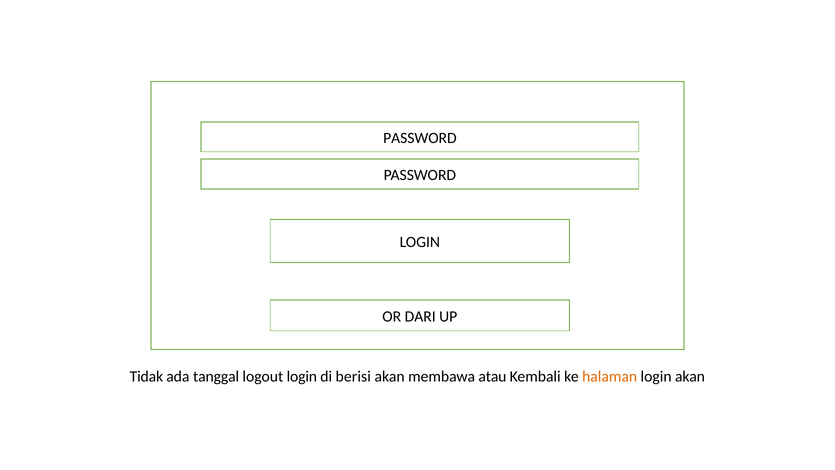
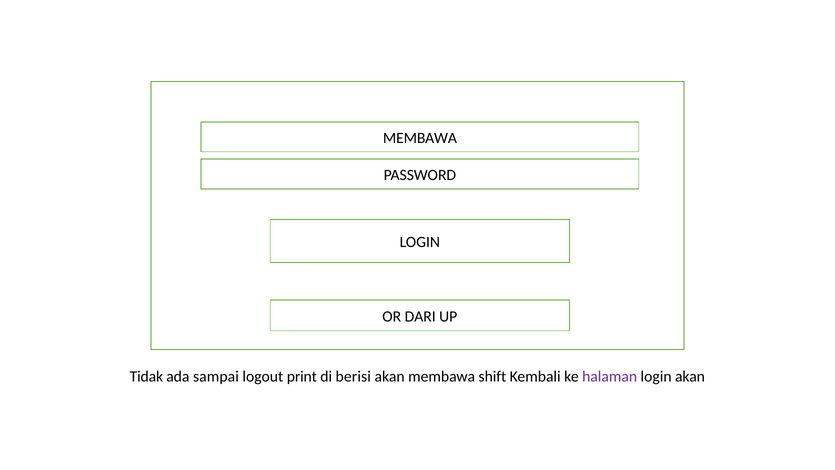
PASSWORD: PASSWORD -> MEMBAWA (420, 138)
tanggal: tanggal -> sampai (216, 377)
logout login: login -> print (302, 377)
atau: atau -> shift (492, 377)
halaman colour: orange -> purple (610, 377)
